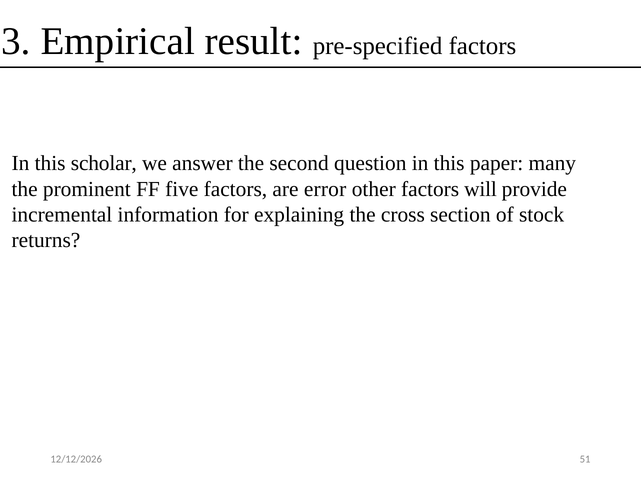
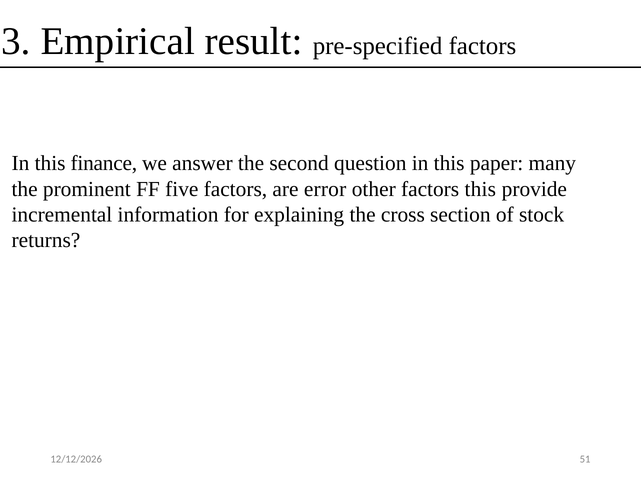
scholar: scholar -> finance (104, 163)
factors will: will -> this (480, 189)
